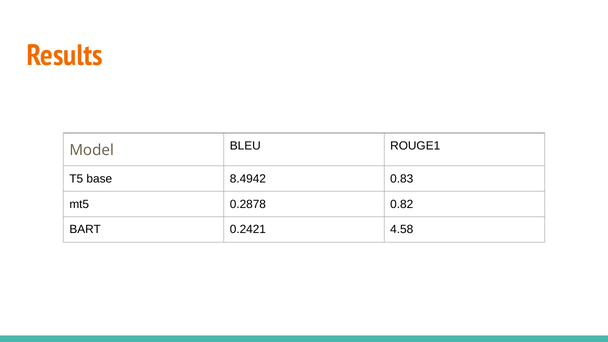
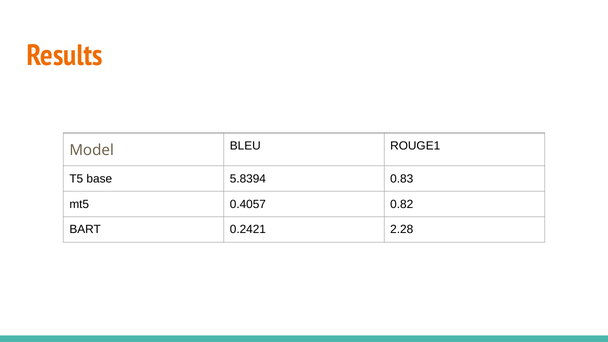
8.4942: 8.4942 -> 5.8394 (248, 179)
0.2878: 0.2878 -> 0.4057 (248, 204)
4.58: 4.58 -> 2.28 (402, 230)
